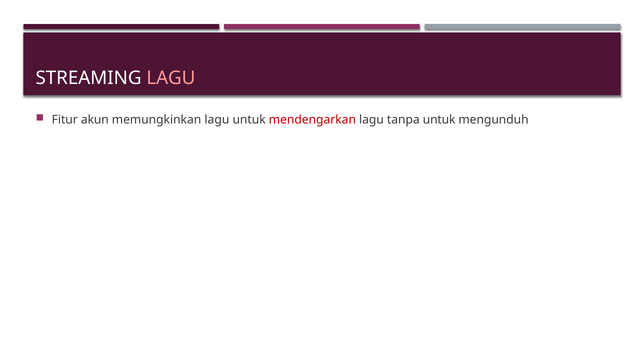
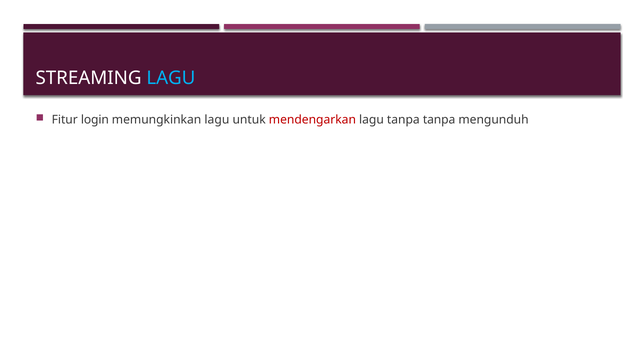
LAGU colour: pink -> light blue (171, 78)
akun: akun -> login (95, 120)
tanpa untuk: untuk -> tanpa (439, 120)
